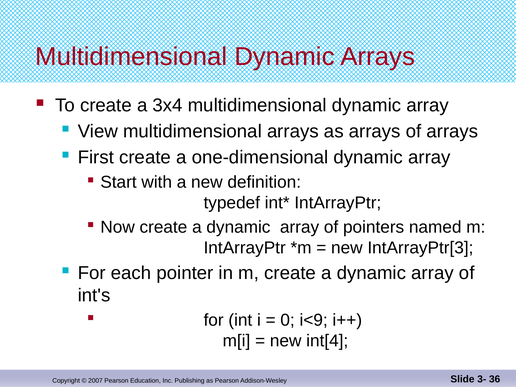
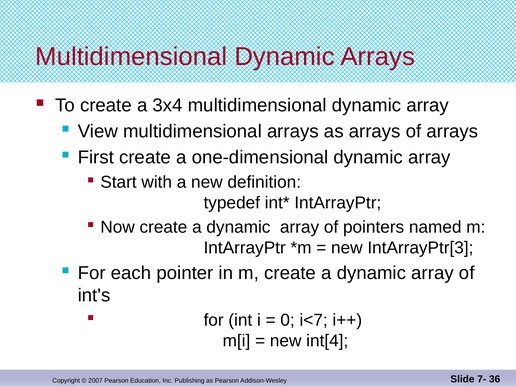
i<9: i<9 -> i<7 (314, 320)
3-: 3- -> 7- (482, 379)
